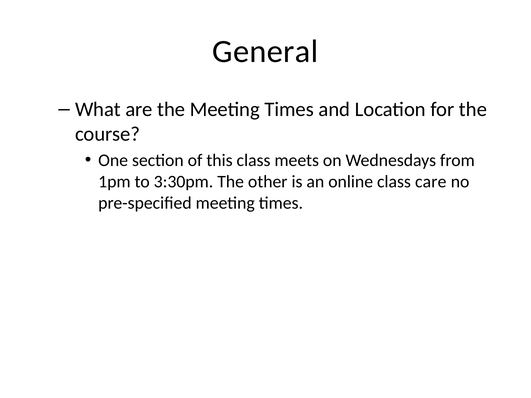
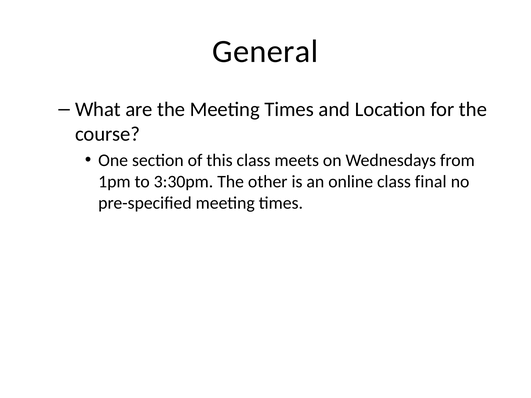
care: care -> final (431, 182)
